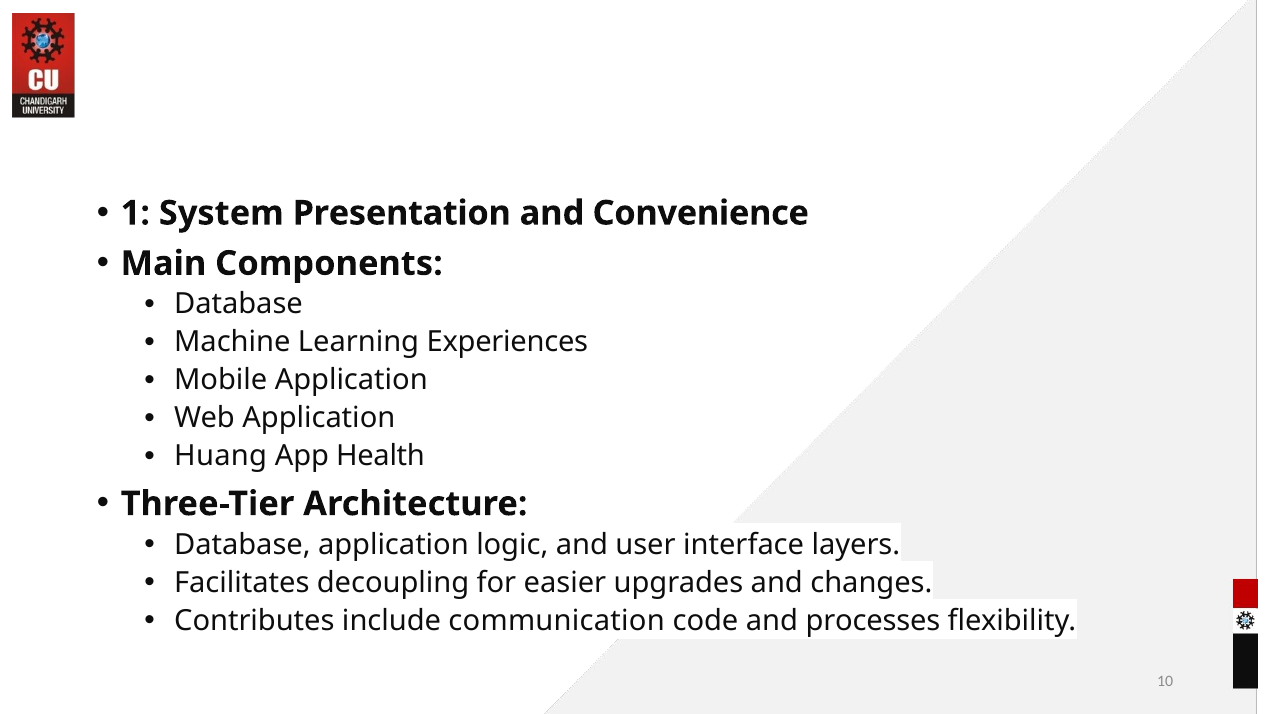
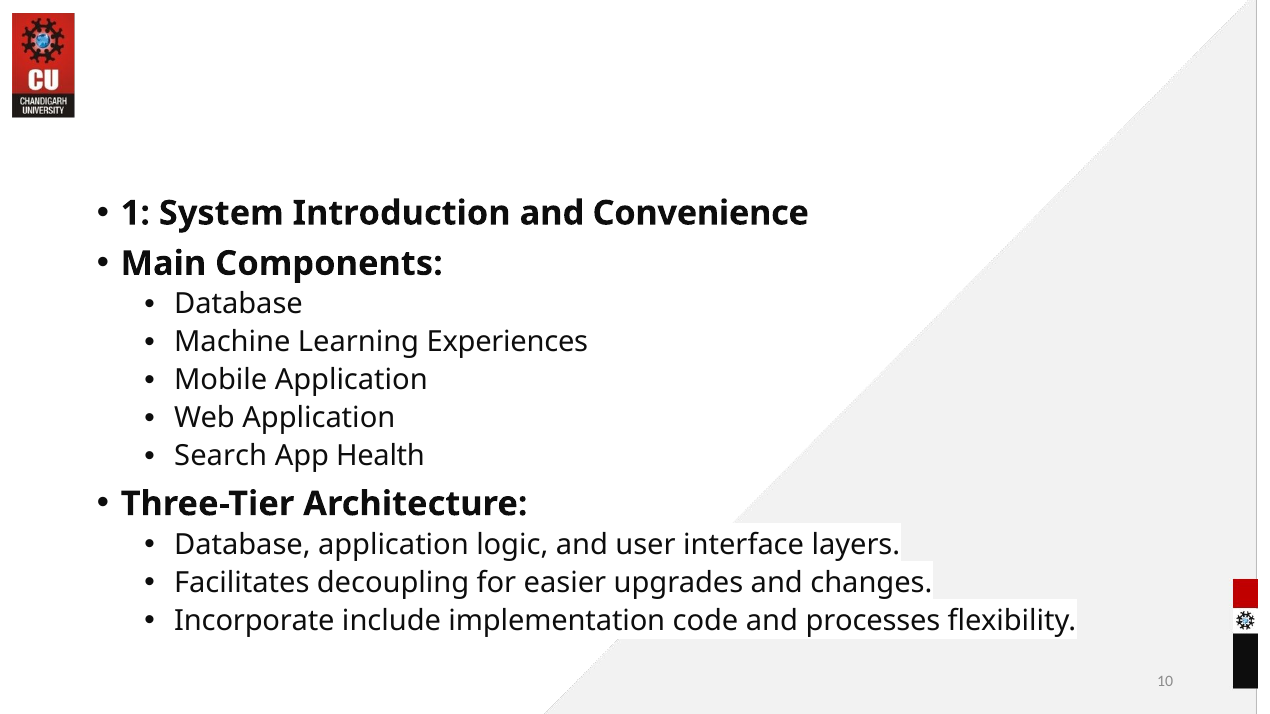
Presentation: Presentation -> Introduction (402, 213)
Huang: Huang -> Search (221, 457)
Contributes: Contributes -> Incorporate (254, 621)
communication: communication -> implementation (557, 621)
